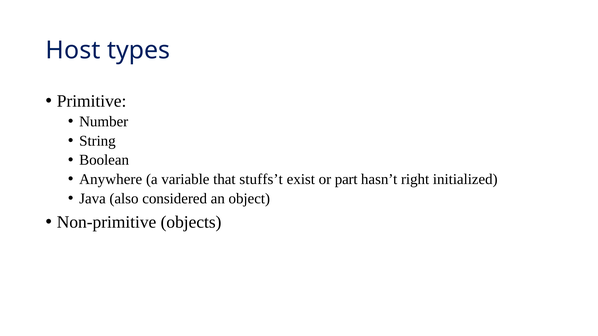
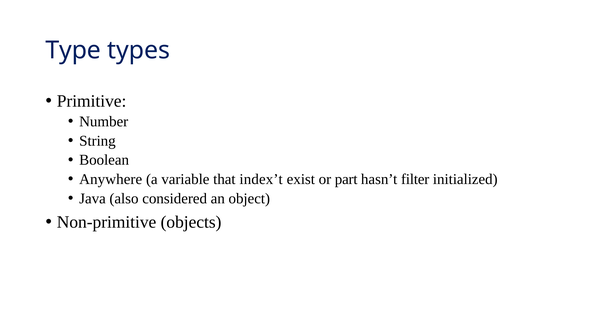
Host: Host -> Type (73, 50)
stuffs’t: stuffs’t -> index’t (261, 179)
right: right -> filter (415, 179)
